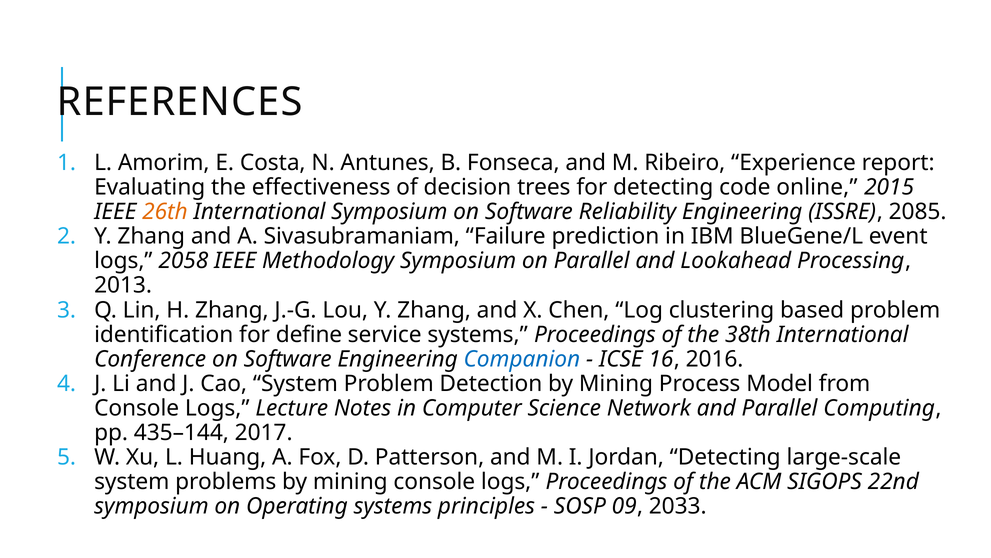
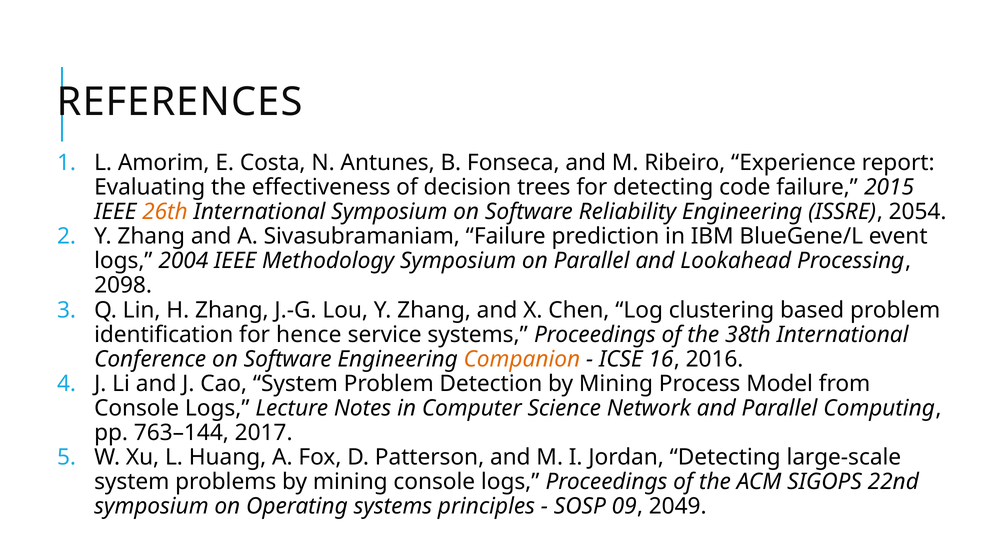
code online: online -> failure (817, 187)
2085: 2085 -> 2054 (918, 212)
2058: 2058 -> 2004 (183, 261)
2013: 2013 -> 2098 (123, 285)
define: define -> hence (309, 334)
Companion colour: blue -> orange (522, 359)
435–144: 435–144 -> 763–144 (181, 432)
2033: 2033 -> 2049 (678, 506)
